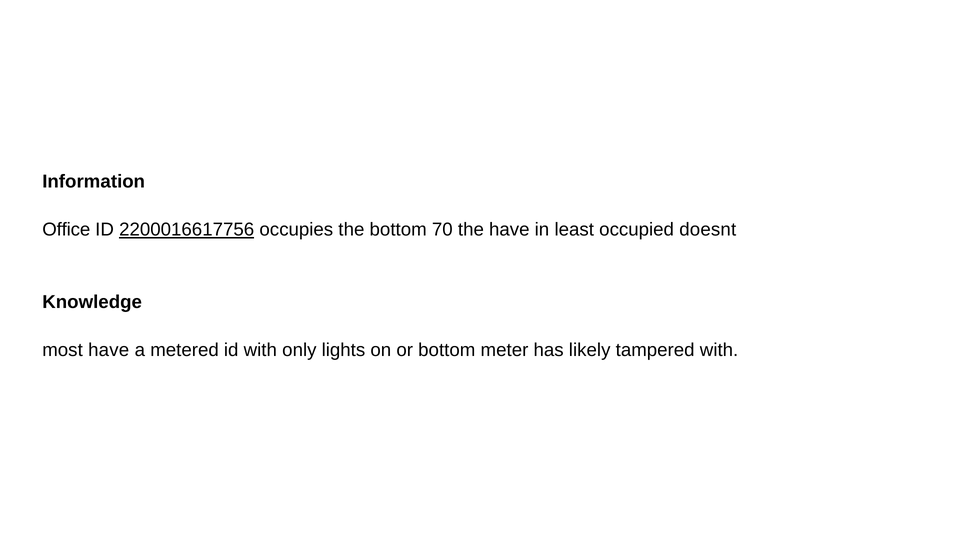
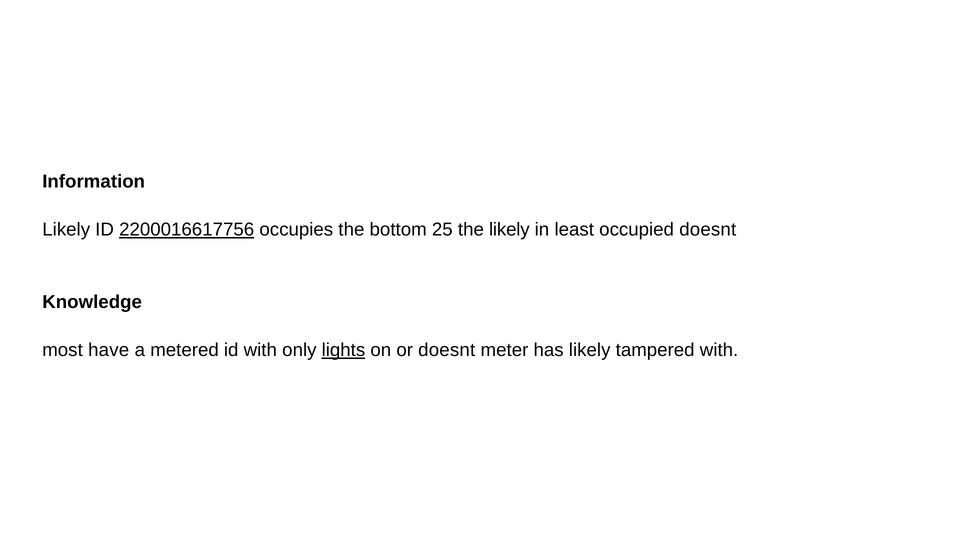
Office: Office -> Likely (66, 230)
70: 70 -> 25 (442, 230)
the have: have -> likely (509, 230)
lights underline: none -> present (343, 350)
or bottom: bottom -> doesnt (447, 350)
